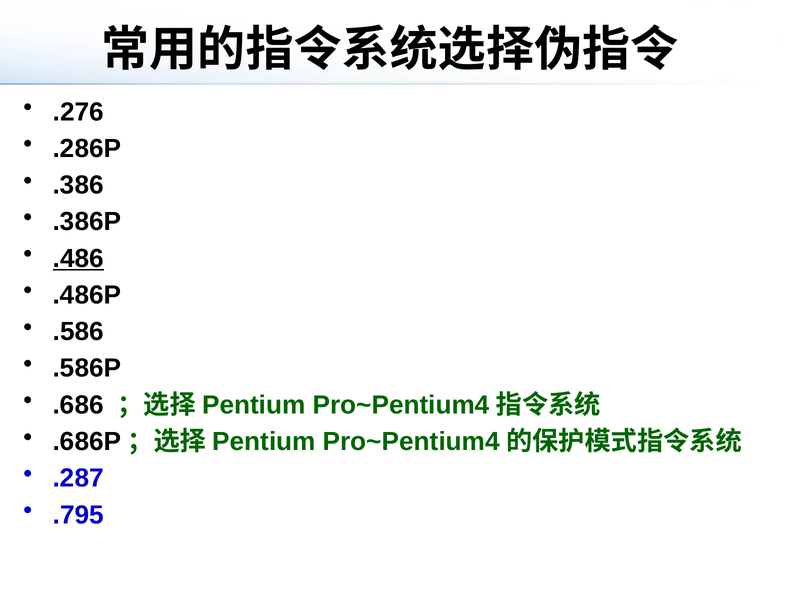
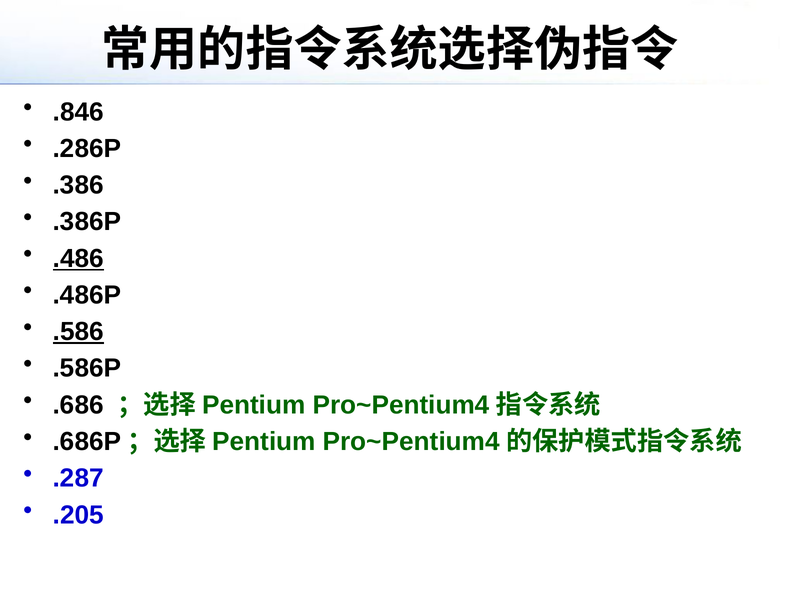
.276: .276 -> .846 (78, 112)
.586 underline: none -> present (78, 332)
.795: .795 -> .205 (78, 515)
